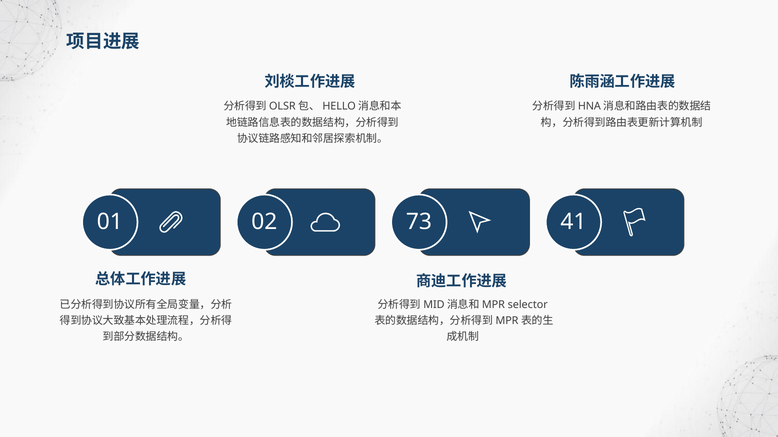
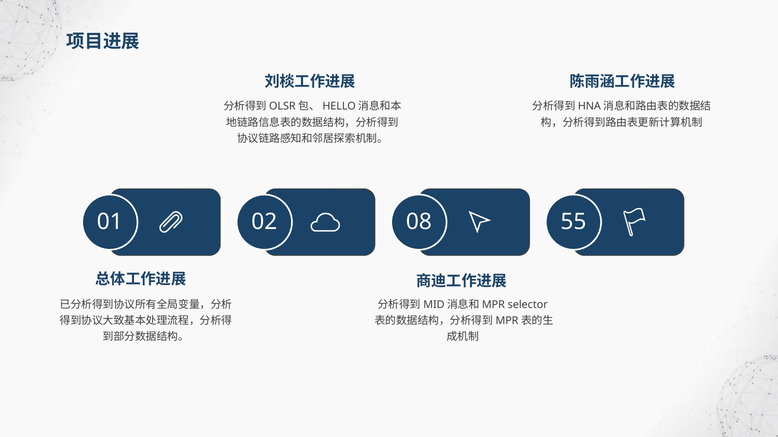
73: 73 -> 08 (419, 222)
41: 41 -> 55 (573, 222)
